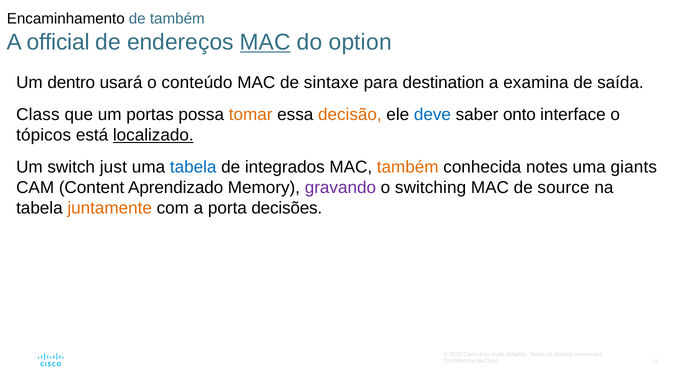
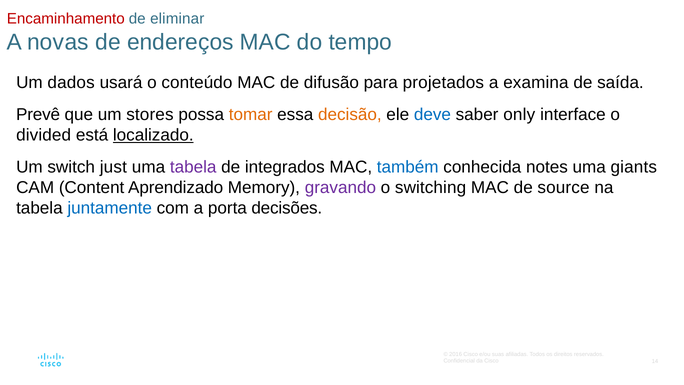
Encaminhamento colour: black -> red (66, 19)
de também: também -> eliminar (177, 19)
official: official -> novas (58, 42)
MAC underline: present -> none (265, 42)
option: option -> tempo (360, 42)
dentro: dentro -> dados (71, 83)
sintaxe: sintaxe -> difusão (331, 83)
destination: destination -> projetados (443, 83)
Class: Class -> Prevê (38, 115)
portas: portas -> stores (150, 115)
onto: onto -> only (519, 115)
tópicos: tópicos -> divided (44, 135)
tabela colour: blue -> purple (193, 167)
também colour: orange -> blue (408, 167)
juntamente colour: orange -> blue (110, 208)
